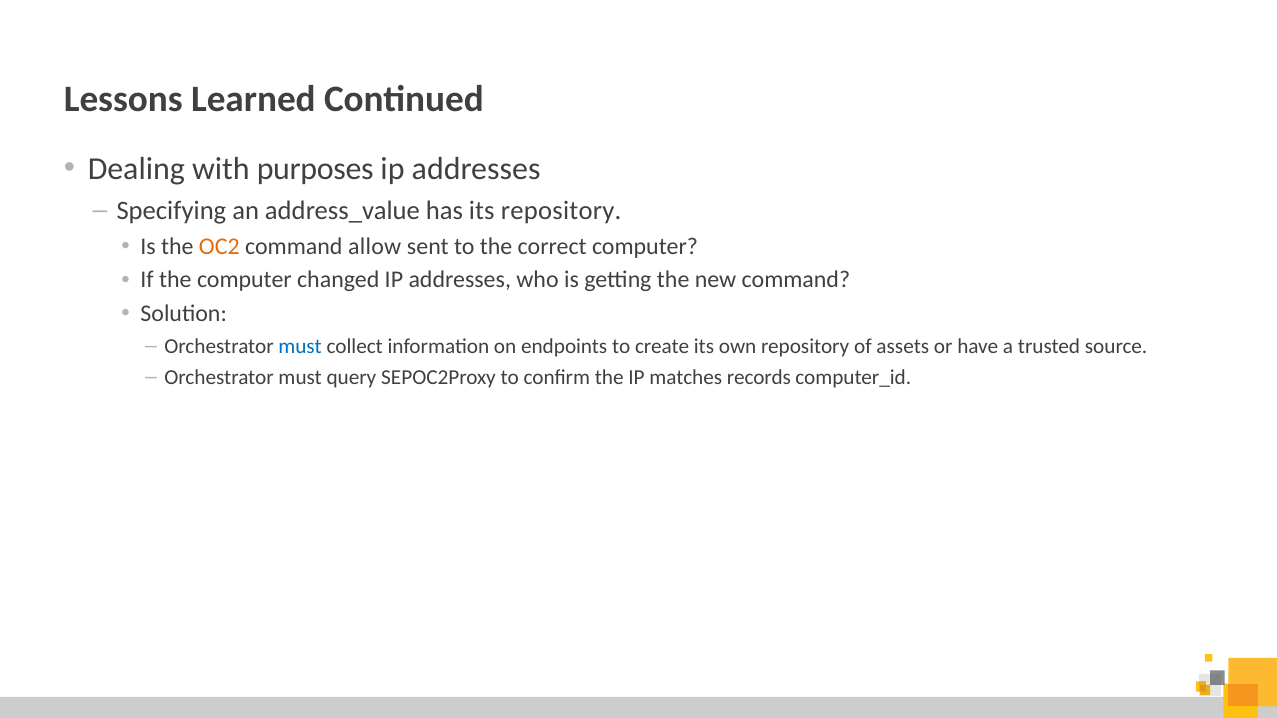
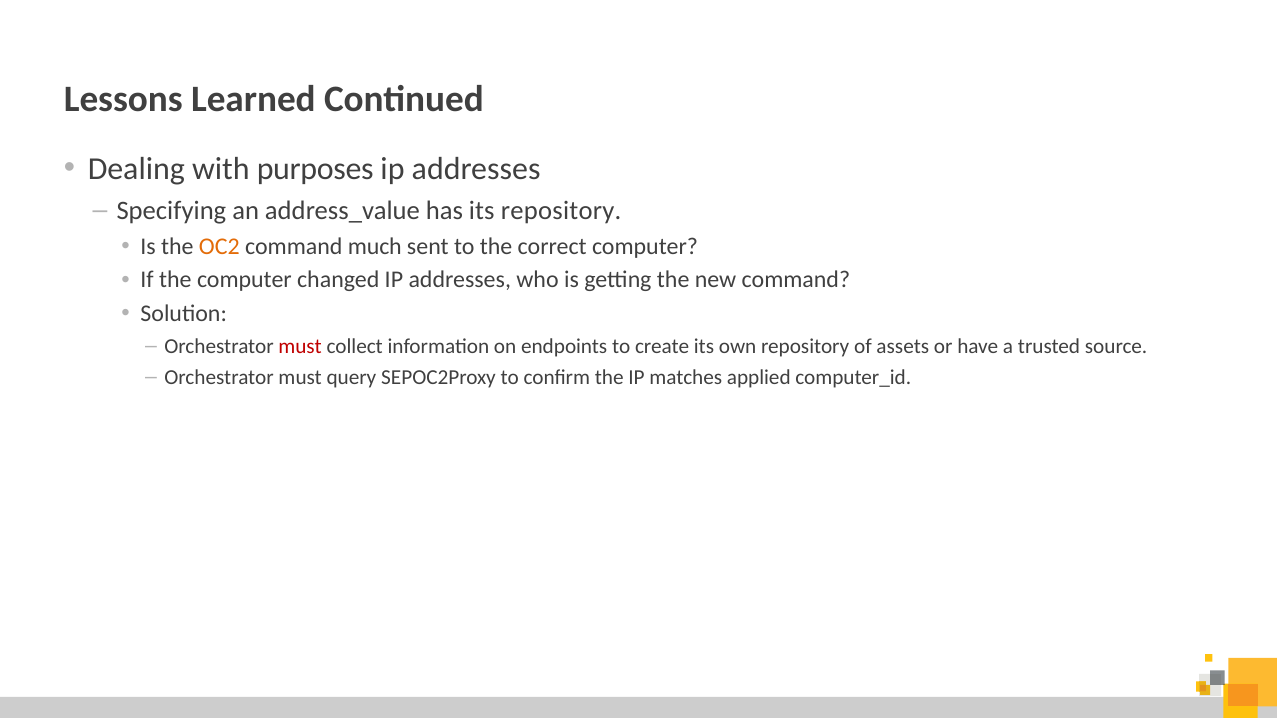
allow: allow -> much (375, 246)
must colour: blue -> red (300, 346)
records: records -> applied (759, 377)
